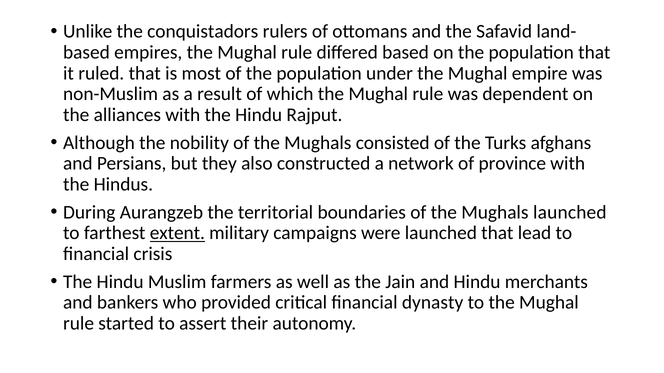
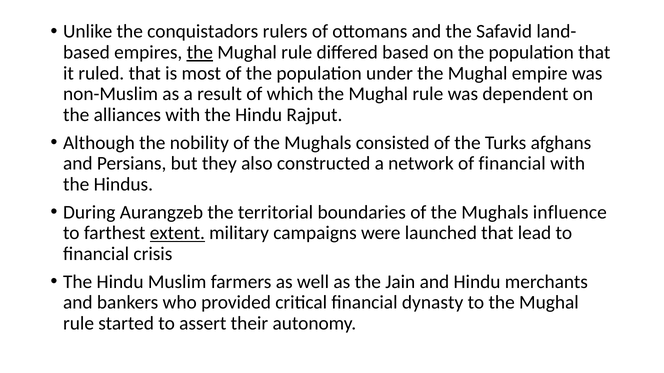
the underline: none -> present (200, 52)
of province: province -> financial (512, 164)
Mughals launched: launched -> influence (570, 212)
